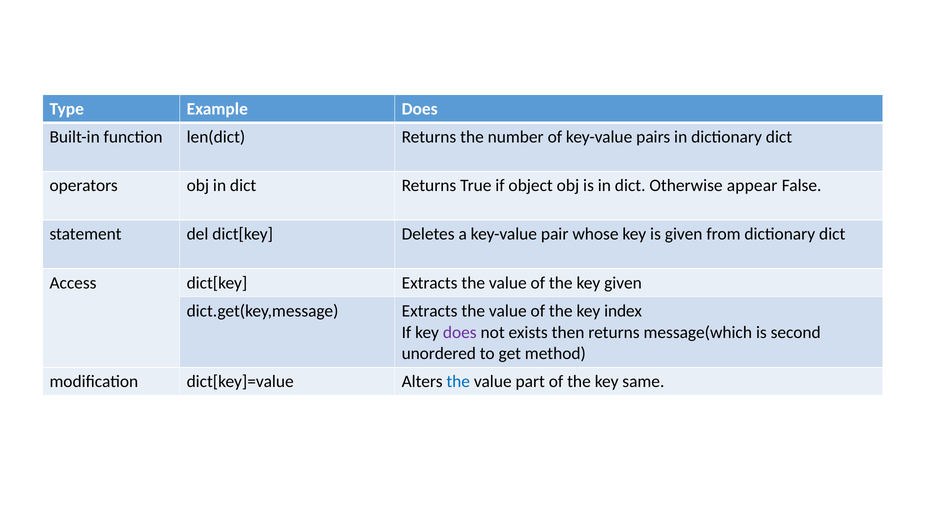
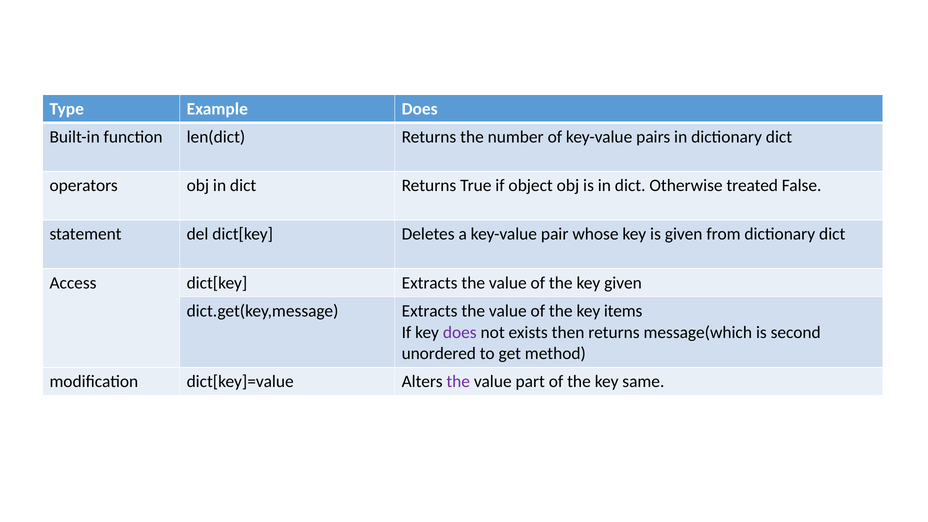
appear: appear -> treated (752, 186)
index: index -> items (623, 311)
the colour: blue -> purple (458, 382)
